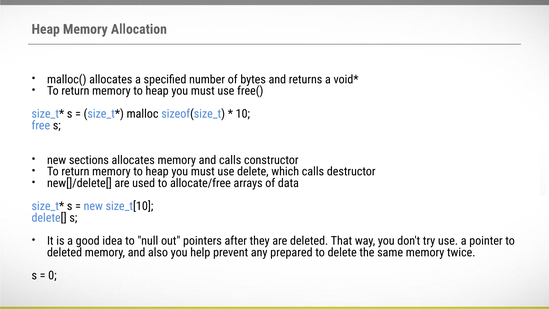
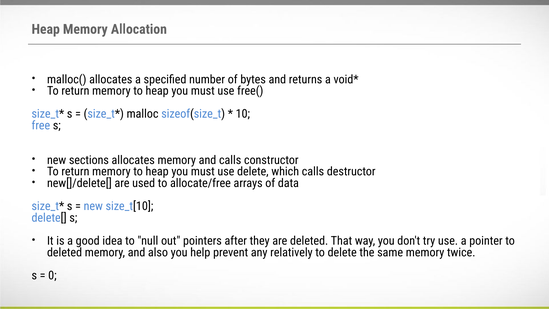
prepared: prepared -> relatively (291, 252)
